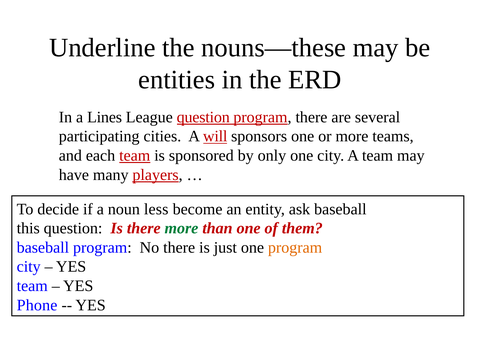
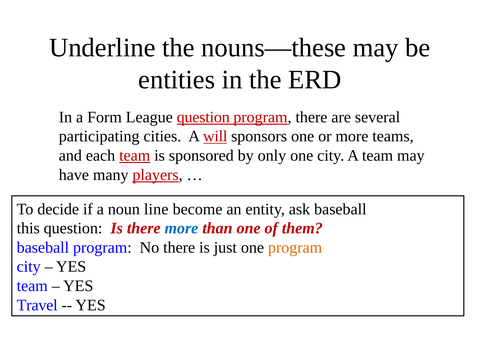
Lines: Lines -> Form (104, 117)
less: less -> line (156, 209)
more colour: green -> blue (181, 228)
Phone: Phone -> Travel (37, 305)
